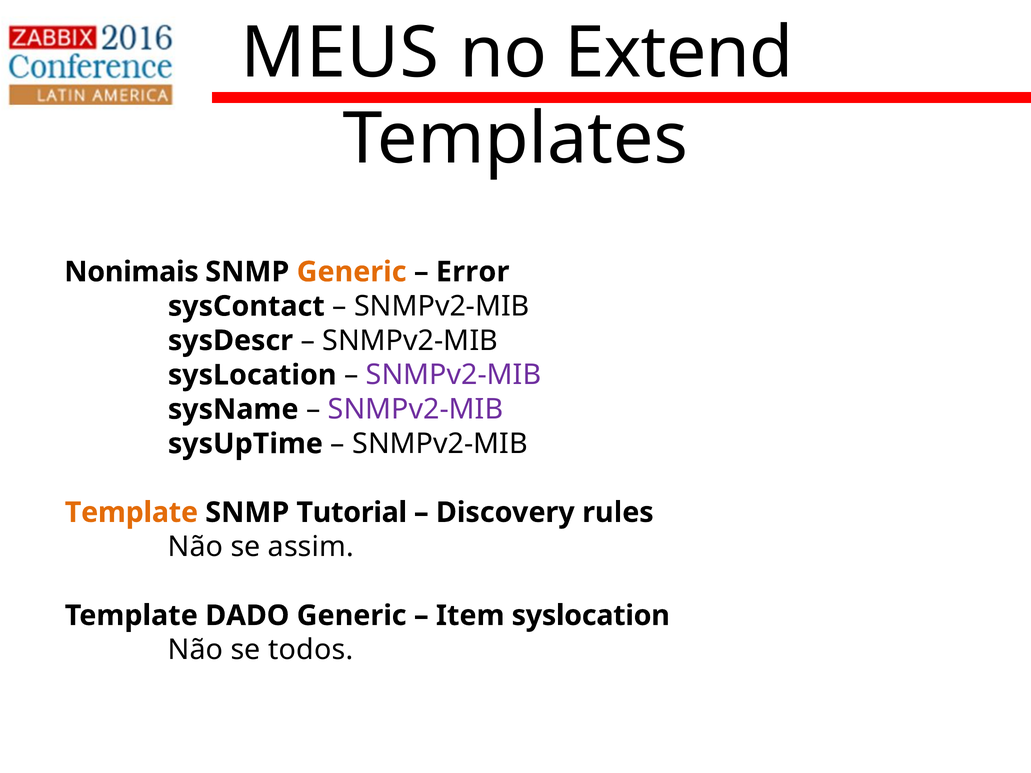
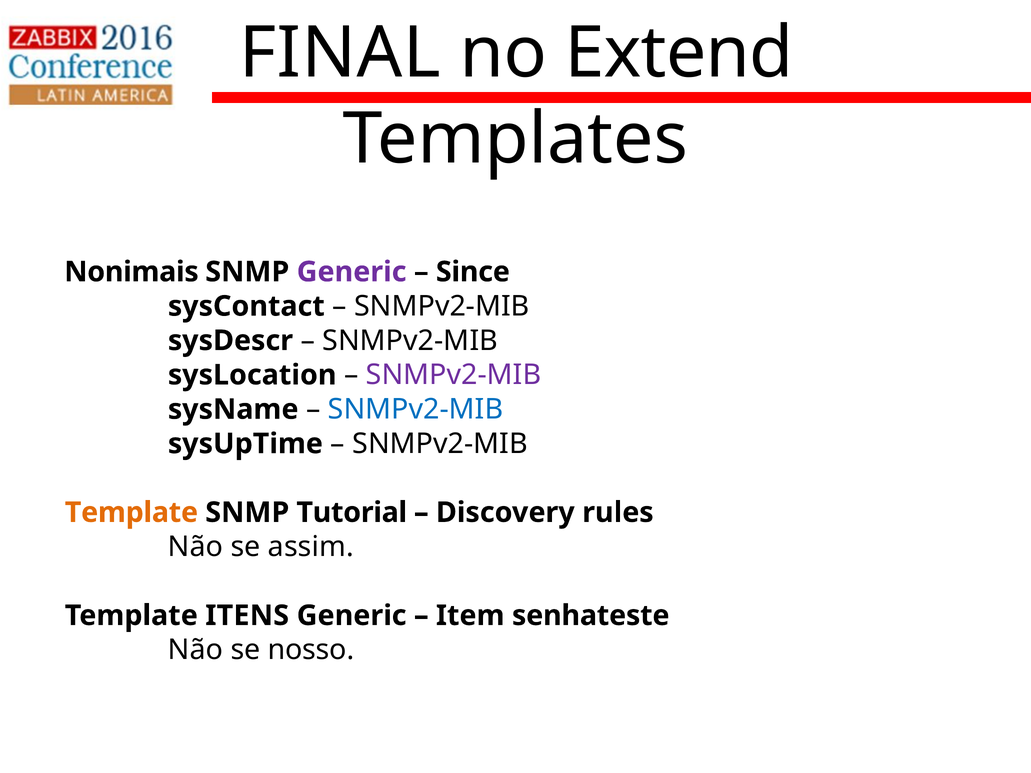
MEUS: MEUS -> FINAL (340, 53)
Generic colour: orange -> purple (352, 272)
Error: Error -> Since (473, 272)
SNMPv2-MIB colour: purple -> blue (416, 409)
DADO: DADO -> ITENS (247, 616)
Item syslocation: syslocation -> senhateste (591, 616)
todos: todos -> nosso (311, 650)
